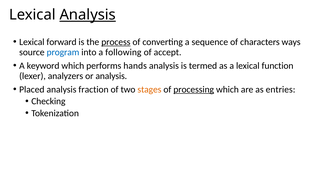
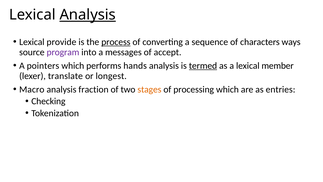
forward: forward -> provide (61, 42)
program colour: blue -> purple (63, 52)
following: following -> messages (123, 52)
keyword: keyword -> pointers (43, 66)
termed underline: none -> present (203, 66)
function: function -> member (278, 66)
analyzers: analyzers -> translate (65, 76)
or analysis: analysis -> longest (111, 76)
Placed: Placed -> Macro (32, 89)
processing underline: present -> none (194, 89)
